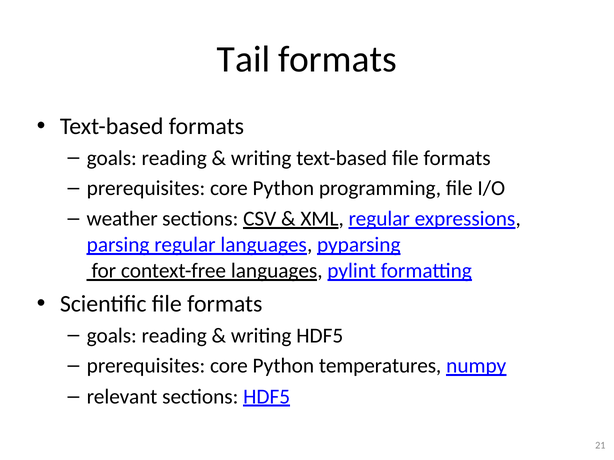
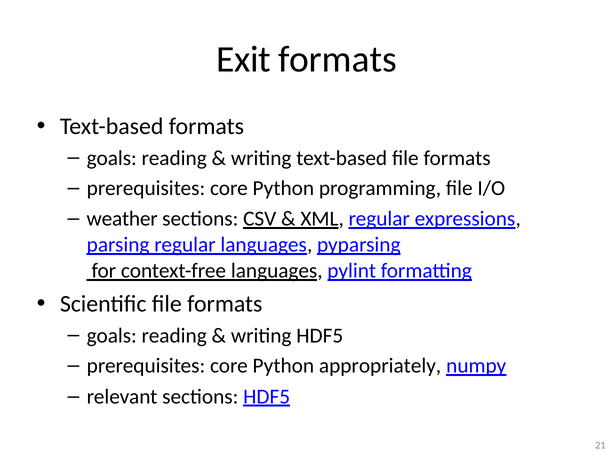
Tail: Tail -> Exit (244, 59)
temperatures: temperatures -> appropriately (380, 366)
